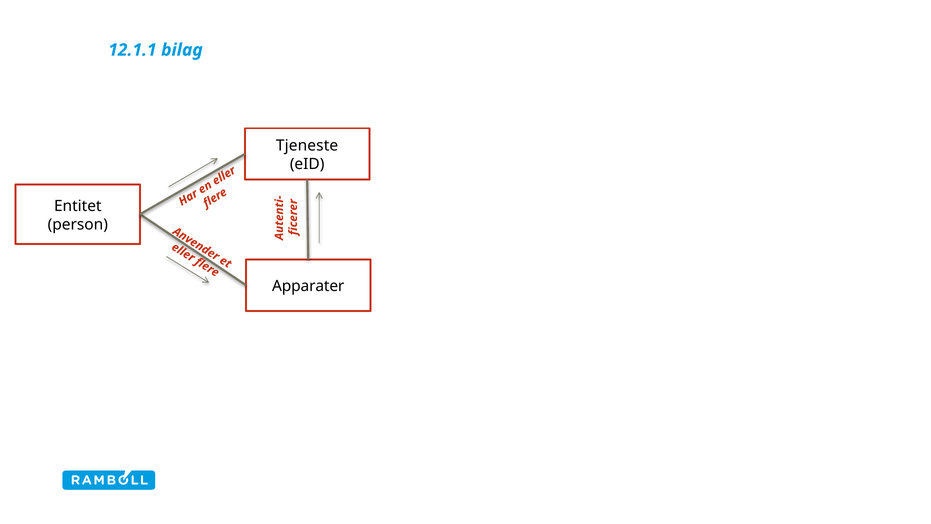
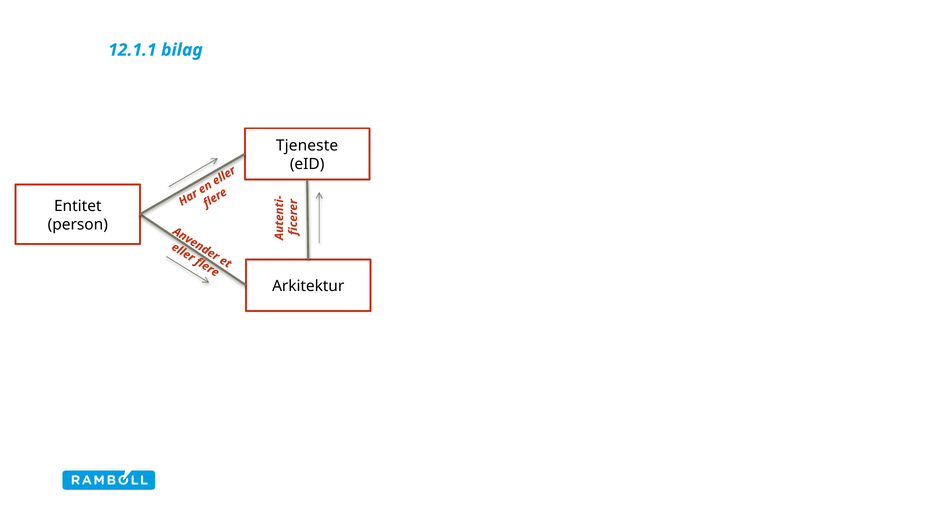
Apparater: Apparater -> Arkitektur (308, 286)
